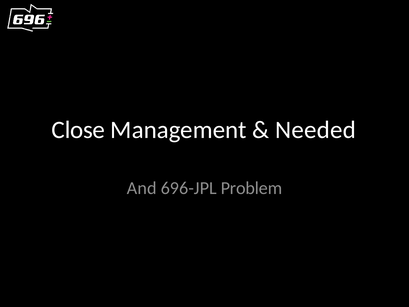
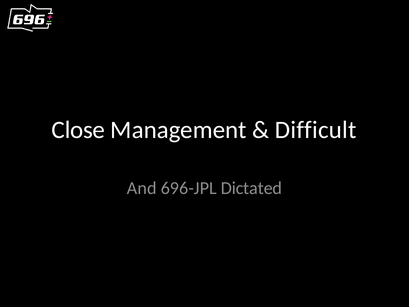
Needed: Needed -> Difficult (316, 130)
Problem: Problem -> Dictated (251, 188)
